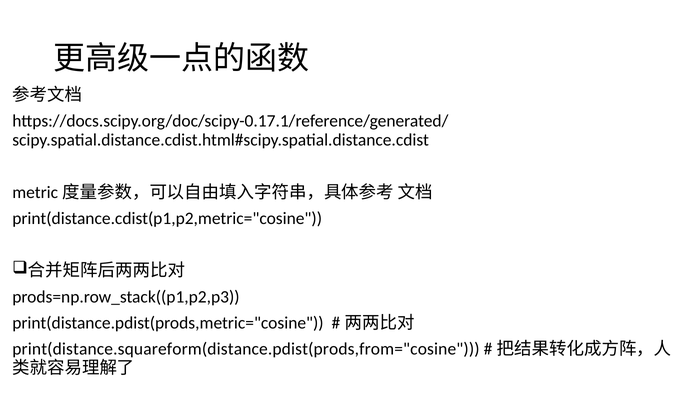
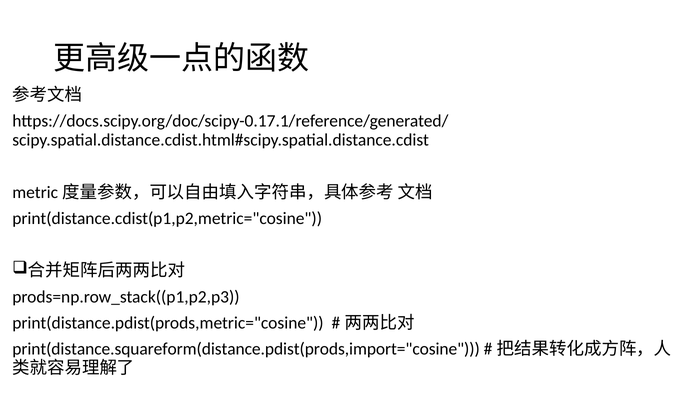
print(distance.squareform(distance.pdist(prods,from="cosine: print(distance.squareform(distance.pdist(prods,from="cosine -> print(distance.squareform(distance.pdist(prods,import="cosine (246, 349)
